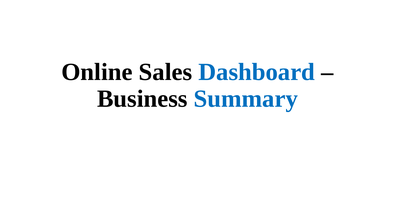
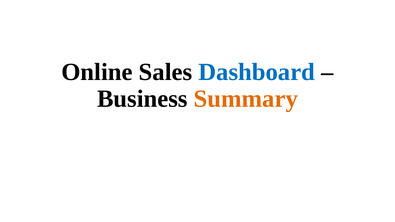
Summary colour: blue -> orange (246, 99)
